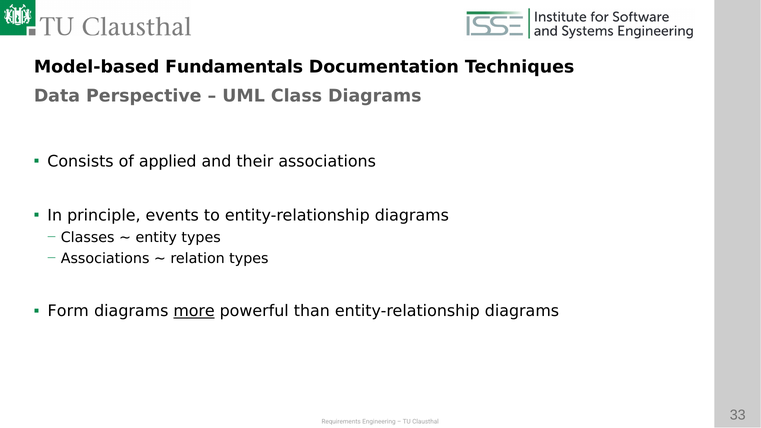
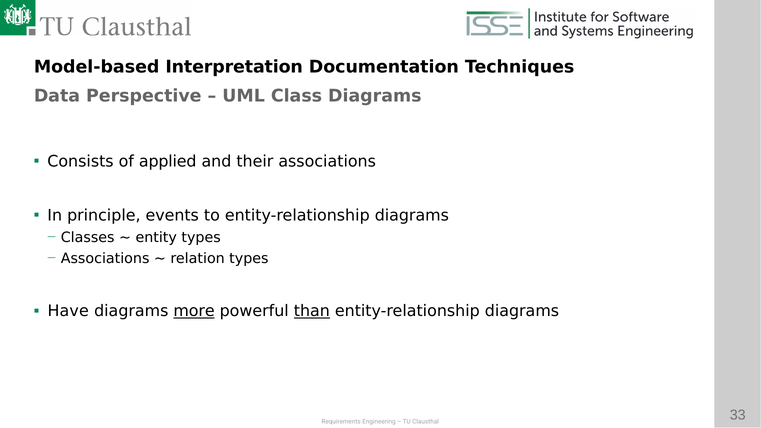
Fundamentals: Fundamentals -> Interpretation (234, 67)
Form: Form -> Have (68, 311)
than underline: none -> present (312, 311)
